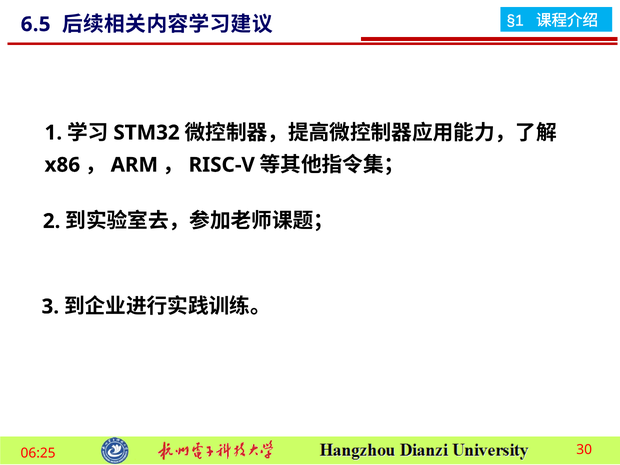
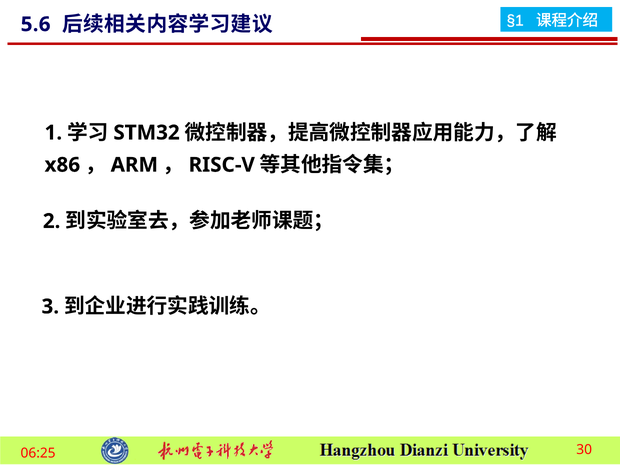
6.5: 6.5 -> 5.6 (36, 24)
